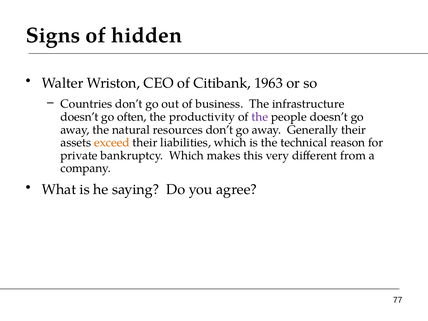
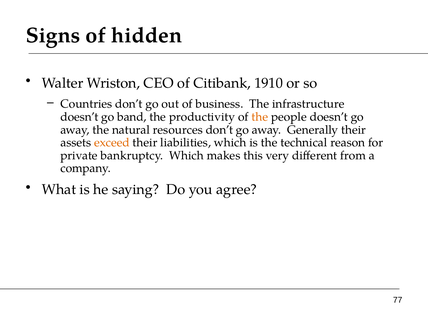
1963: 1963 -> 1910 (269, 83)
often: often -> band (132, 117)
the colour: purple -> orange (260, 117)
